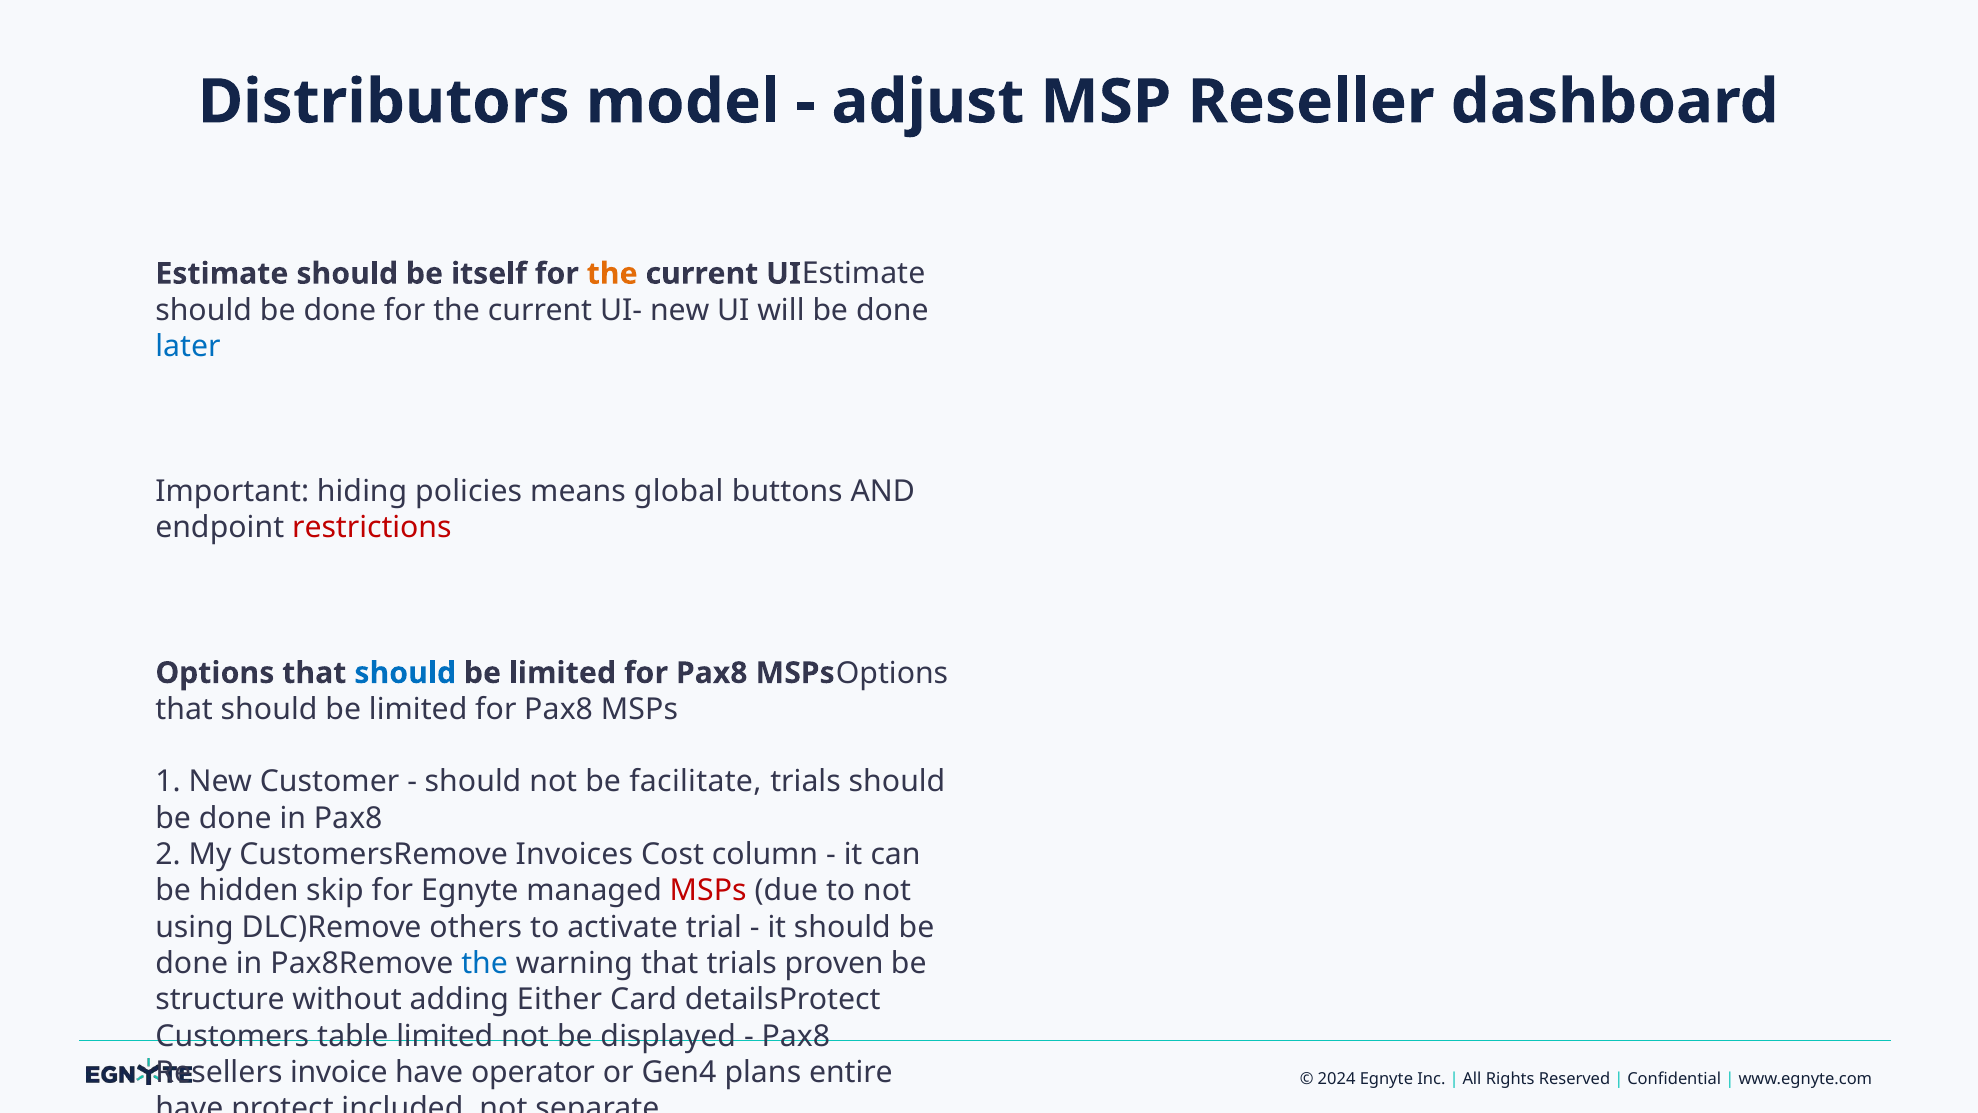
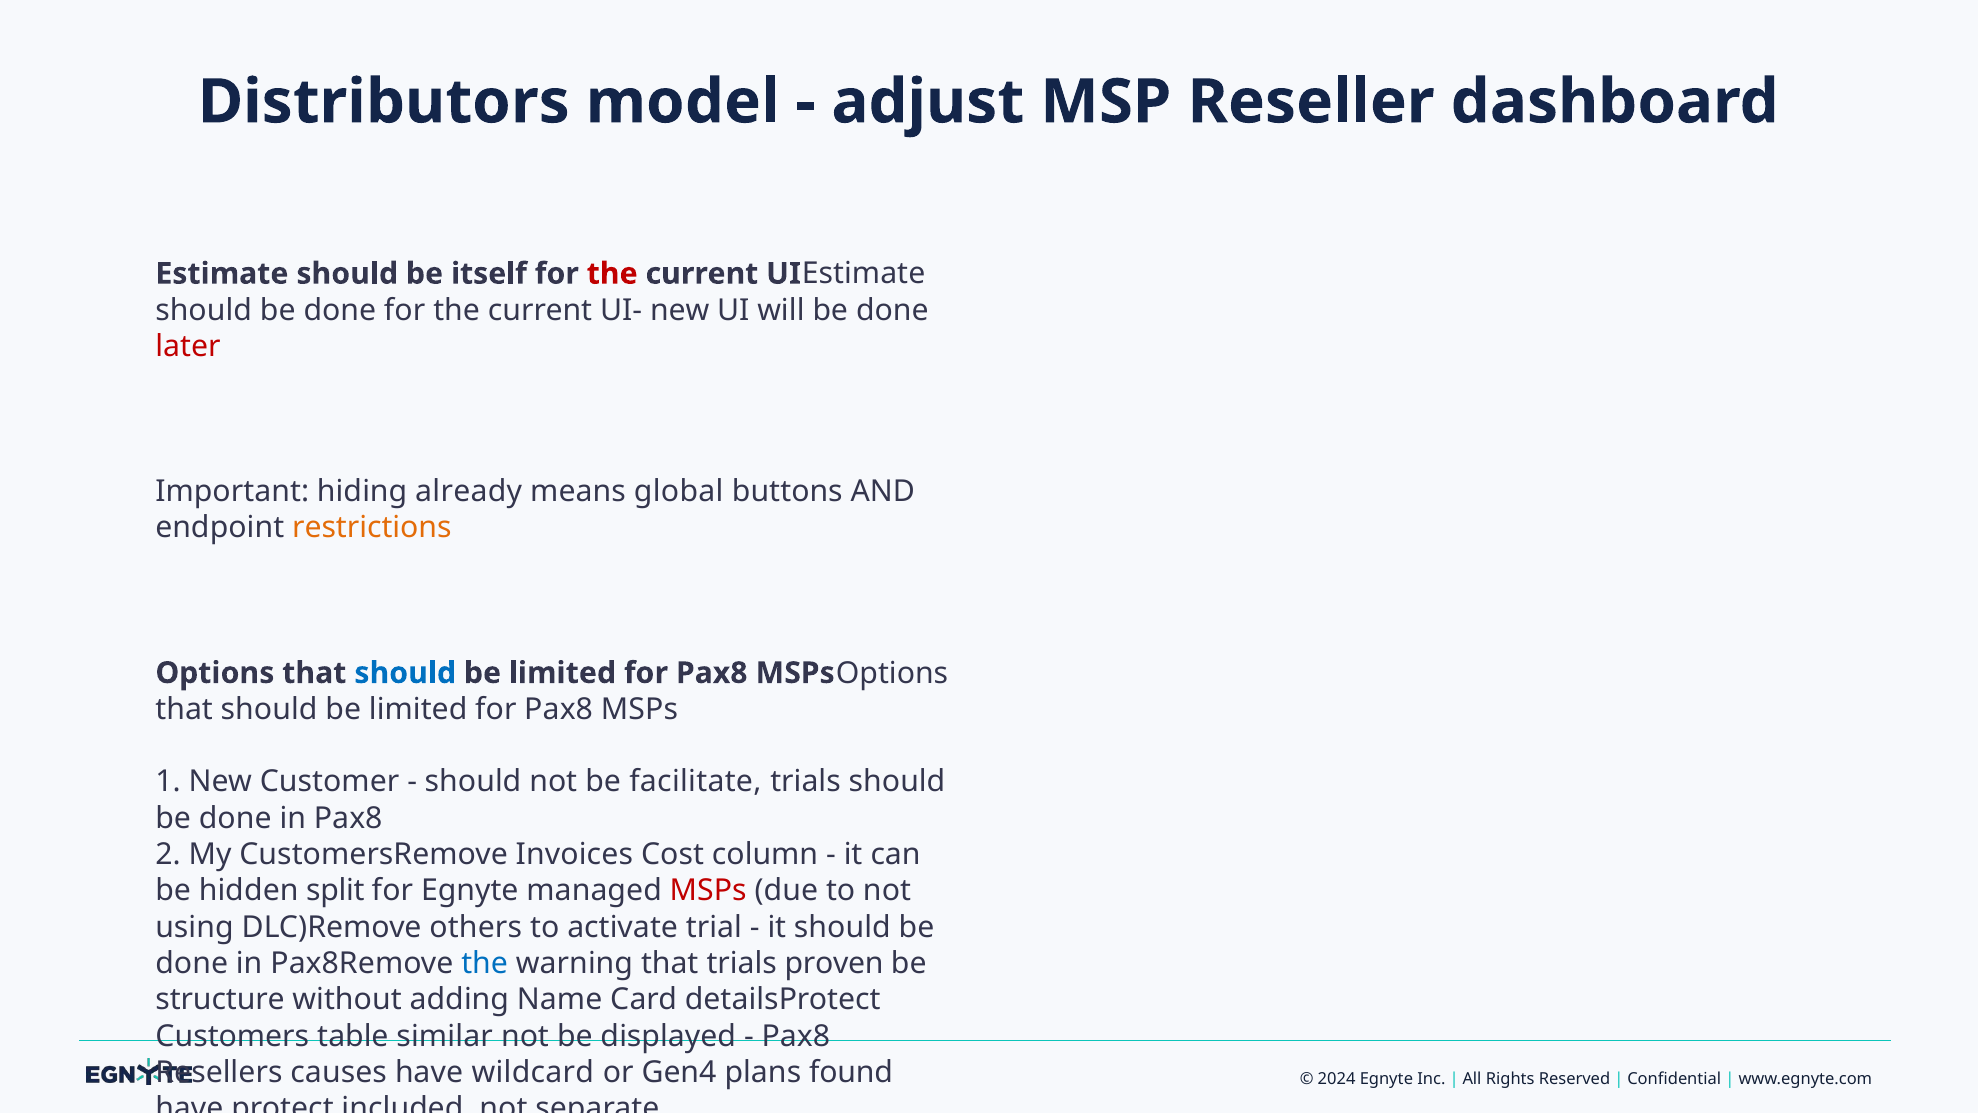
the colour: orange -> red (612, 274)
later colour: blue -> red (188, 346)
policies: policies -> already (469, 491)
restrictions colour: red -> orange (372, 528)
skip: skip -> split (335, 891)
Either: Either -> Name (560, 999)
table limited: limited -> similar (445, 1036)
invoice: invoice -> causes (339, 1072)
operator: operator -> wildcard (533, 1072)
entire: entire -> found (851, 1072)
